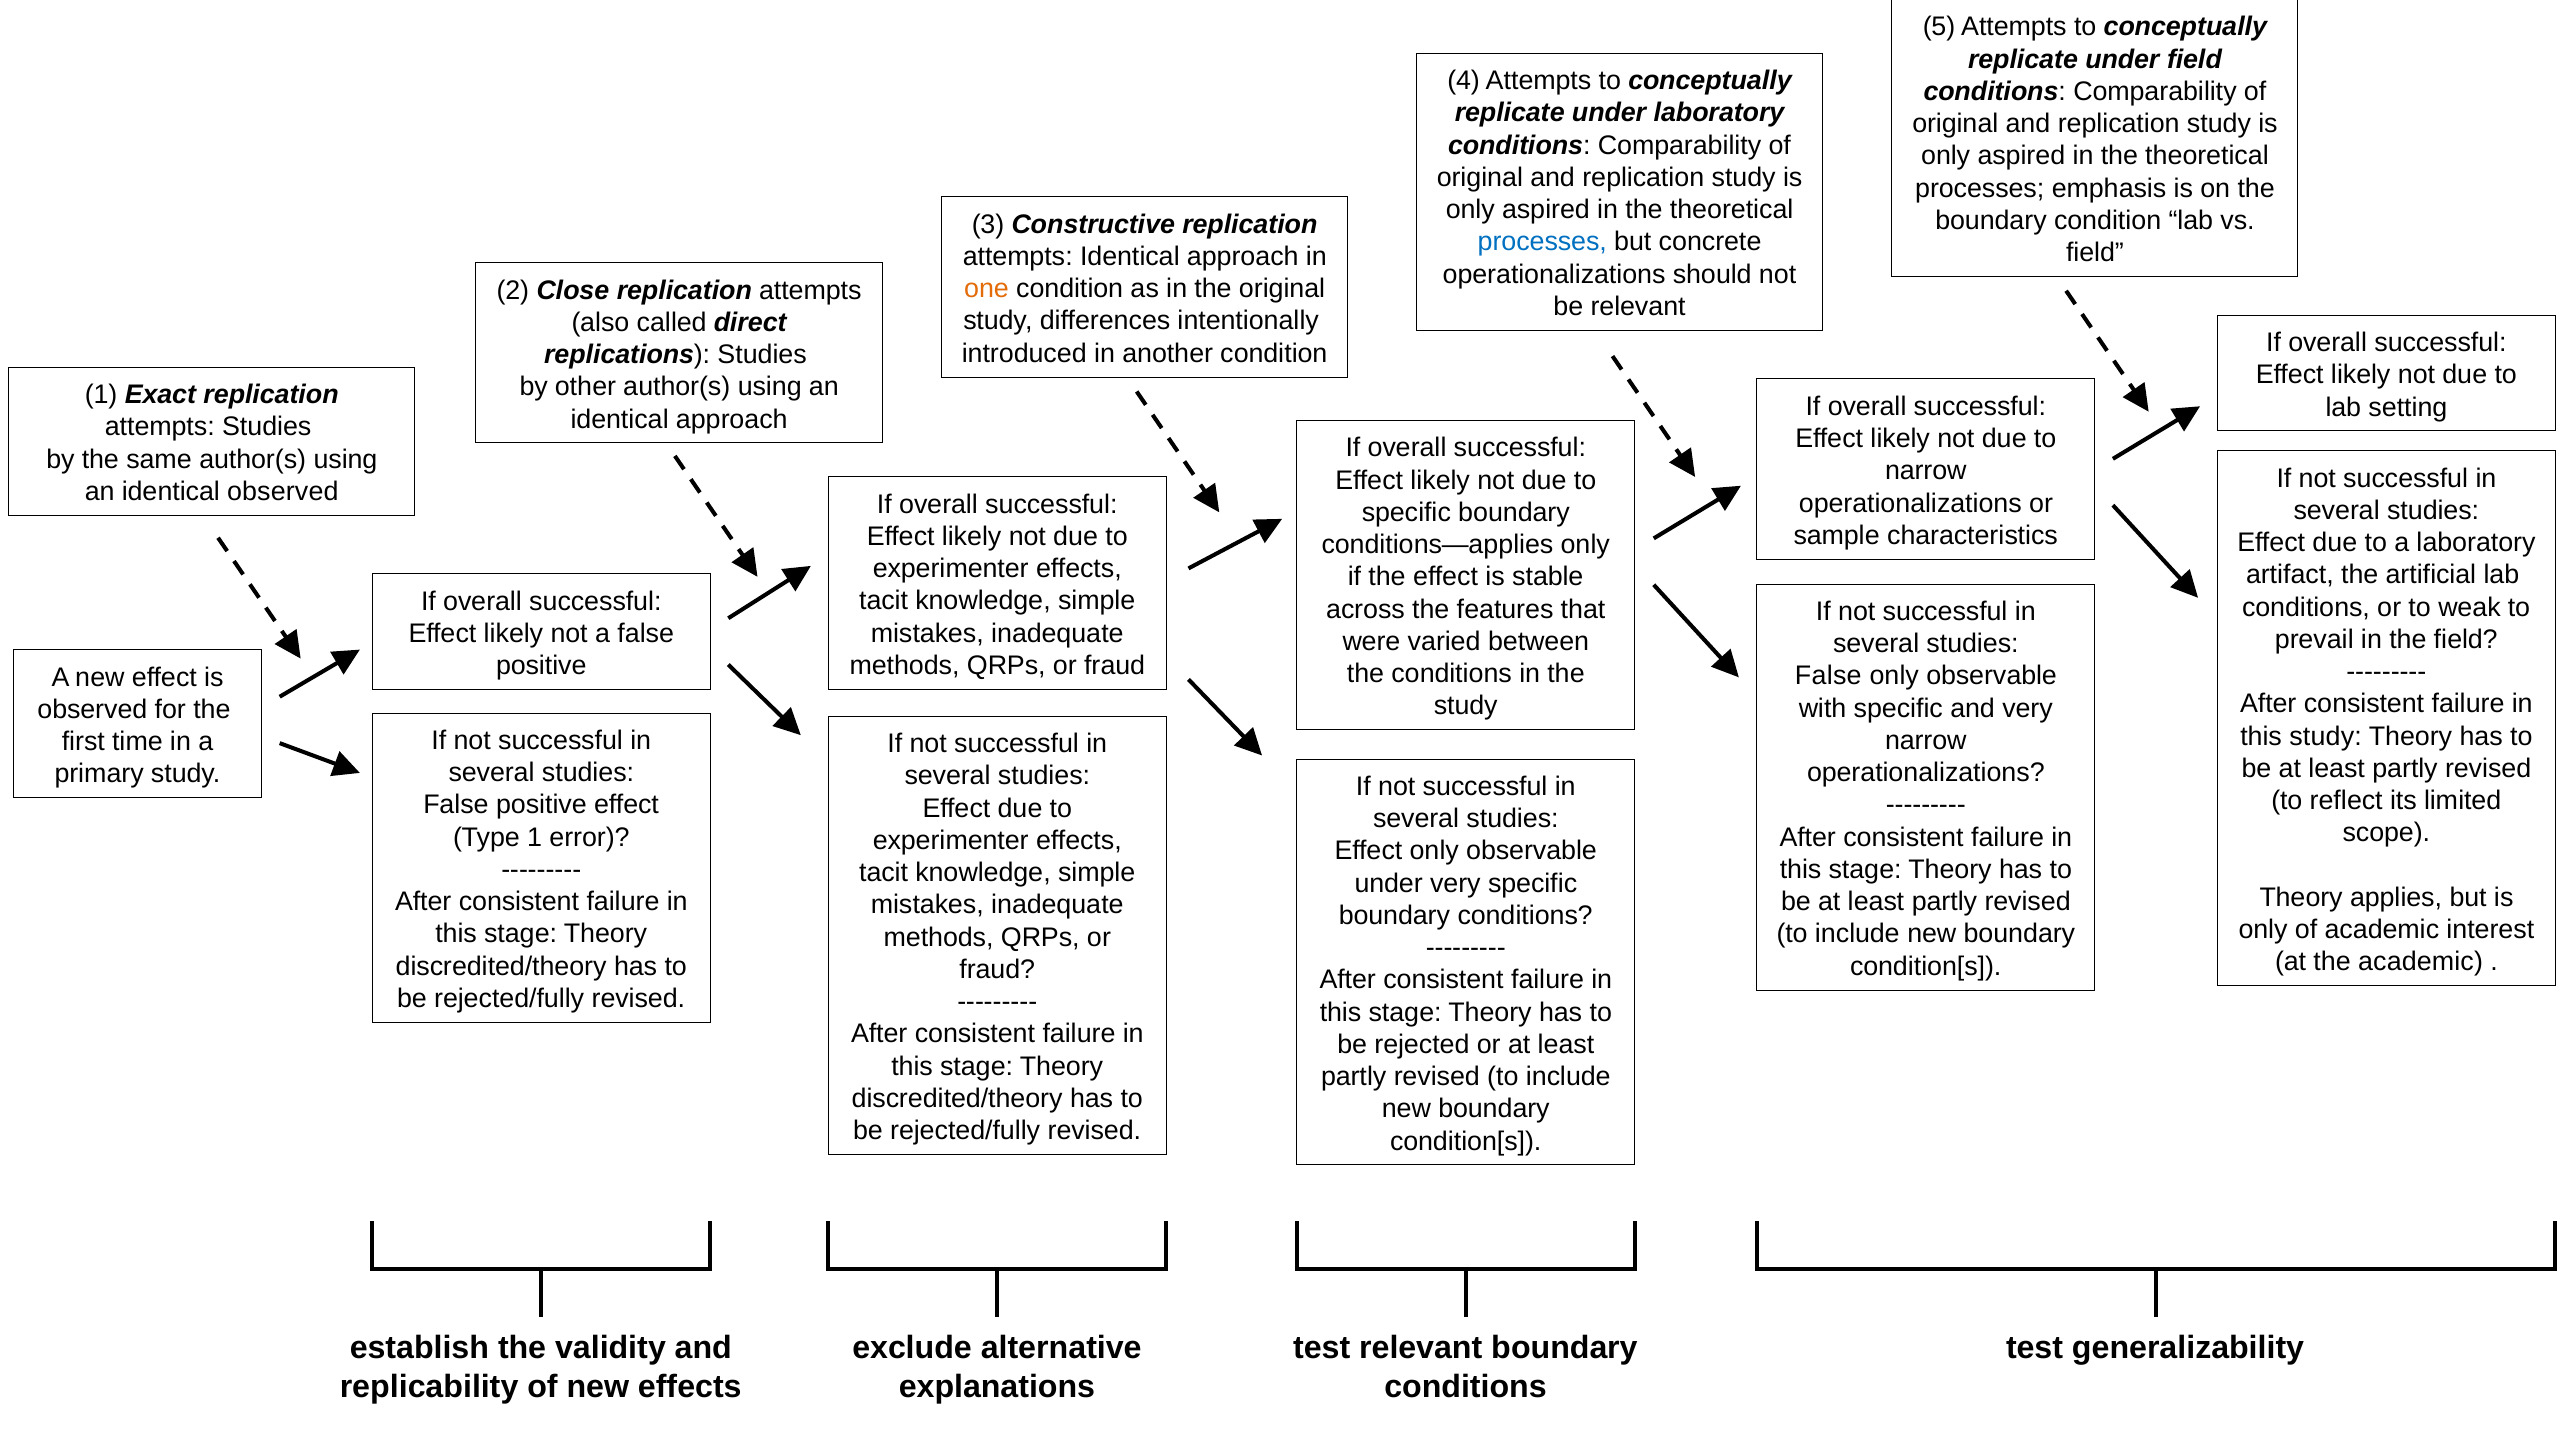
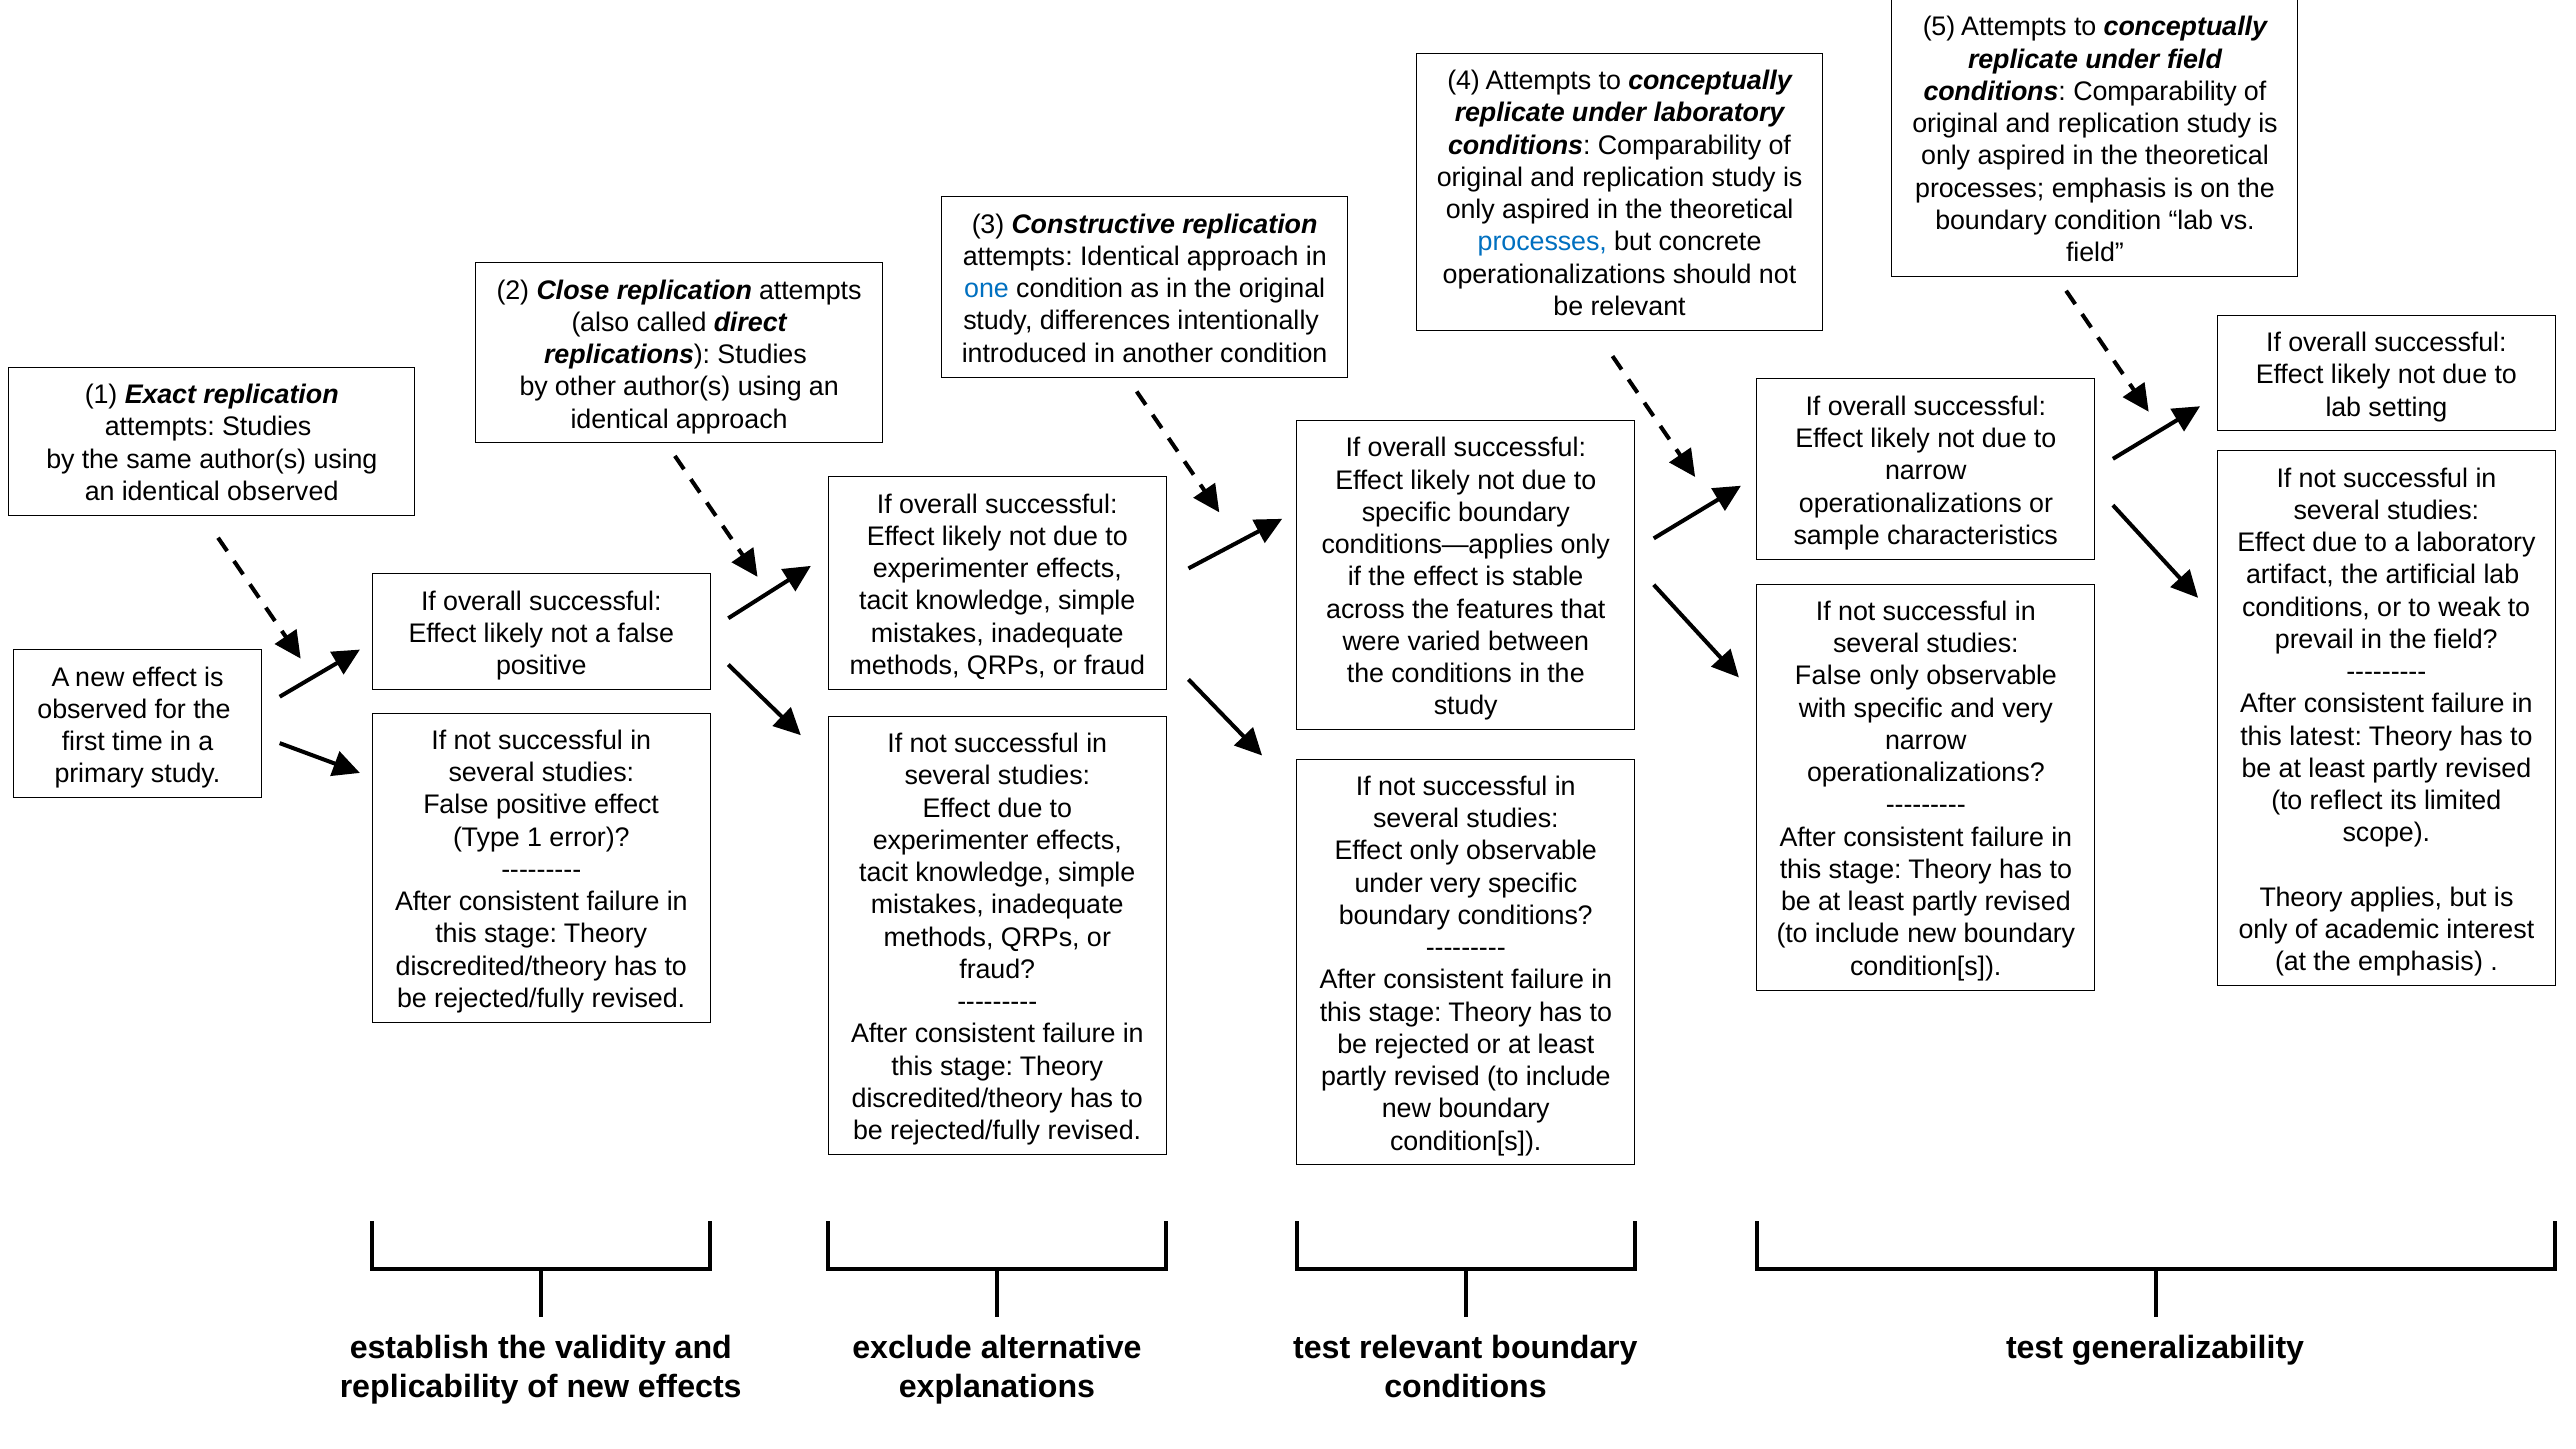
one colour: orange -> blue (987, 289)
this study: study -> latest (2326, 736)
the academic: academic -> emphasis (2421, 962)
